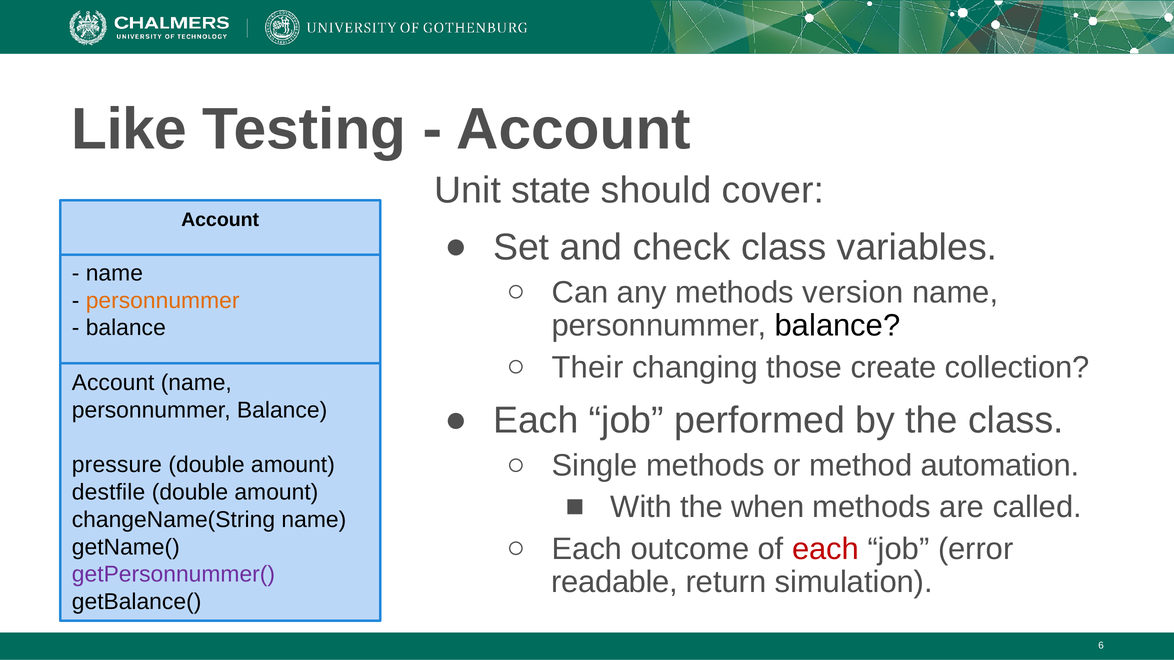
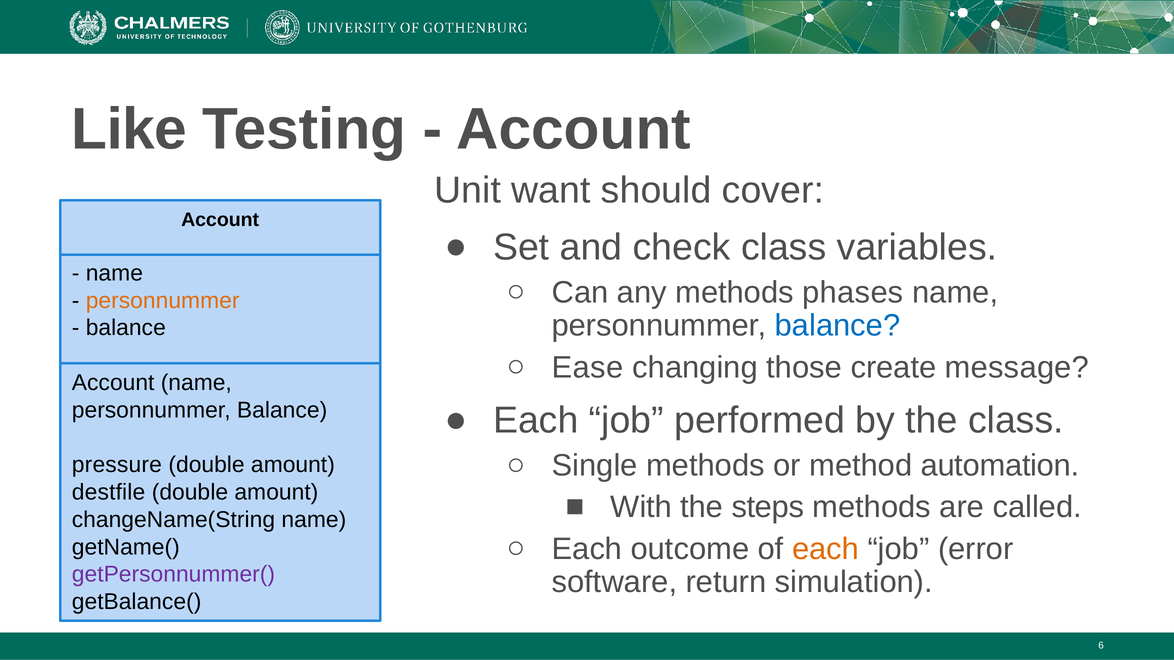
state: state -> want (551, 191)
version: version -> phases (853, 292)
balance colour: black -> blue (838, 326)
Their: Their -> Ease (588, 368)
collection: collection -> message (1017, 368)
when: when -> steps (768, 508)
each colour: red -> orange (826, 549)
readable: readable -> software (614, 583)
